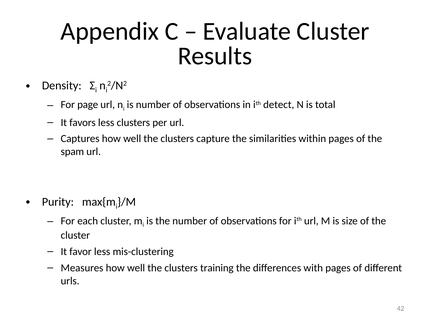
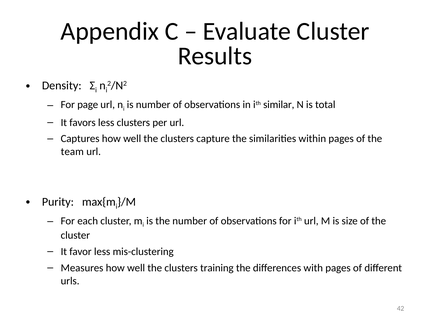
detect: detect -> similar (279, 104)
spam: spam -> team (72, 151)
